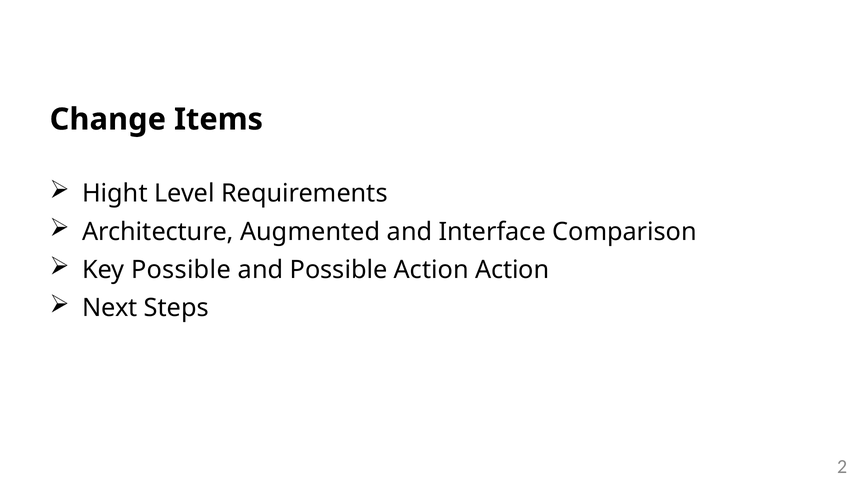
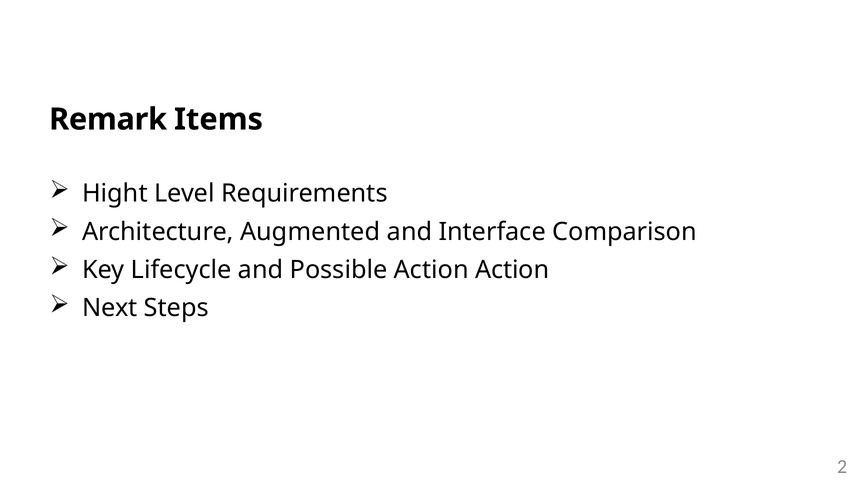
Change: Change -> Remark (108, 119)
Key Possible: Possible -> Lifecycle (181, 270)
